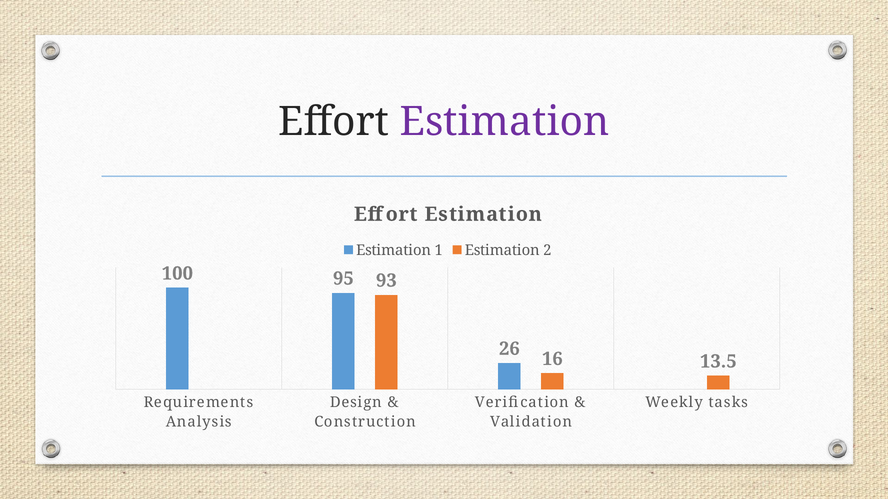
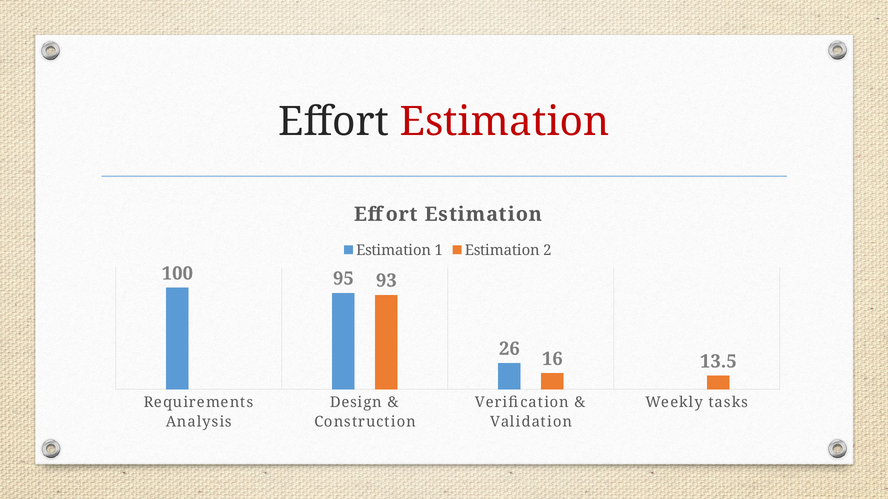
Estimation colour: purple -> red (505, 122)
